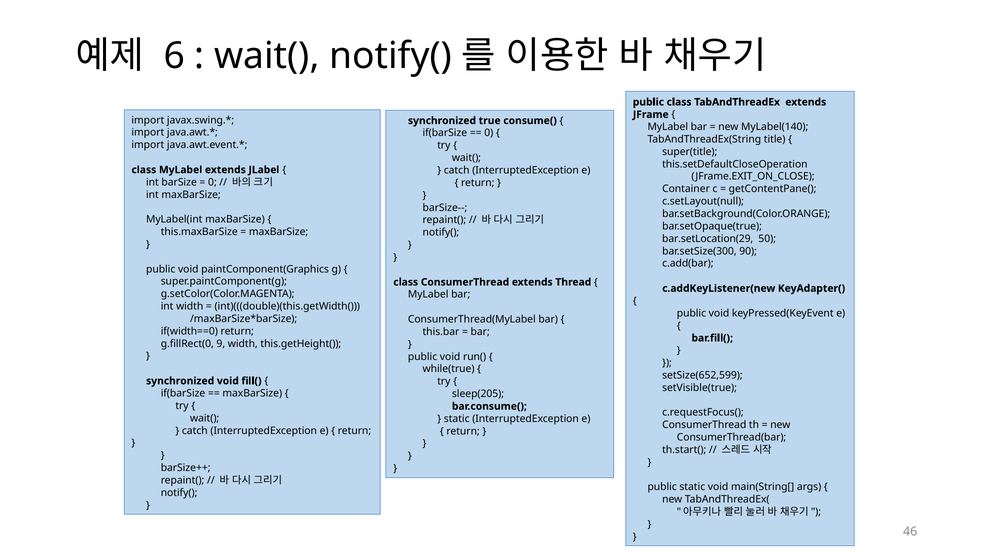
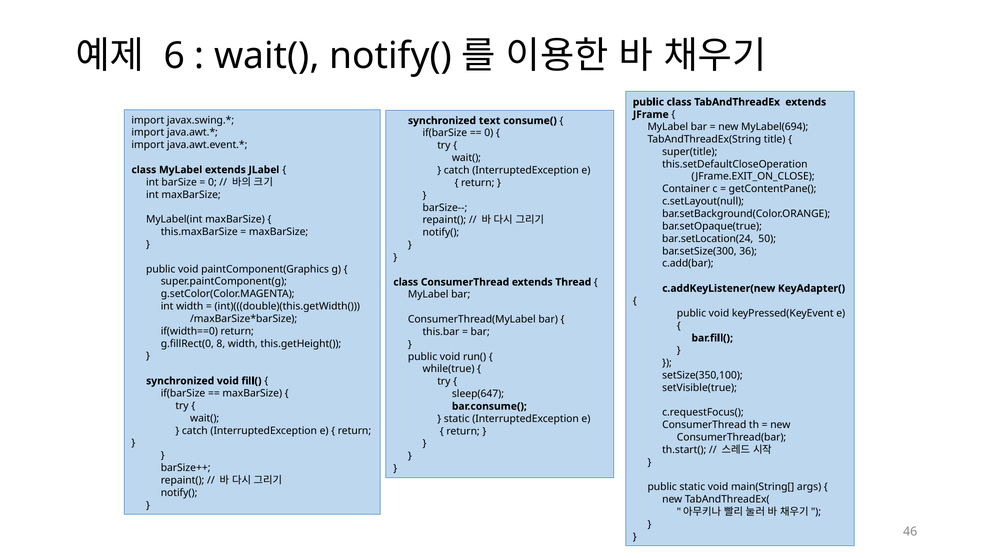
true: true -> text (490, 121)
MyLabel(140: MyLabel(140 -> MyLabel(694 (775, 127)
bar.setLocation(29: bar.setLocation(29 -> bar.setLocation(24 (708, 239)
90: 90 -> 36 (748, 251)
9: 9 -> 8 (221, 344)
setSize(652,599: setSize(652,599 -> setSize(350,100 (702, 376)
sleep(205: sleep(205 -> sleep(647 (478, 394)
